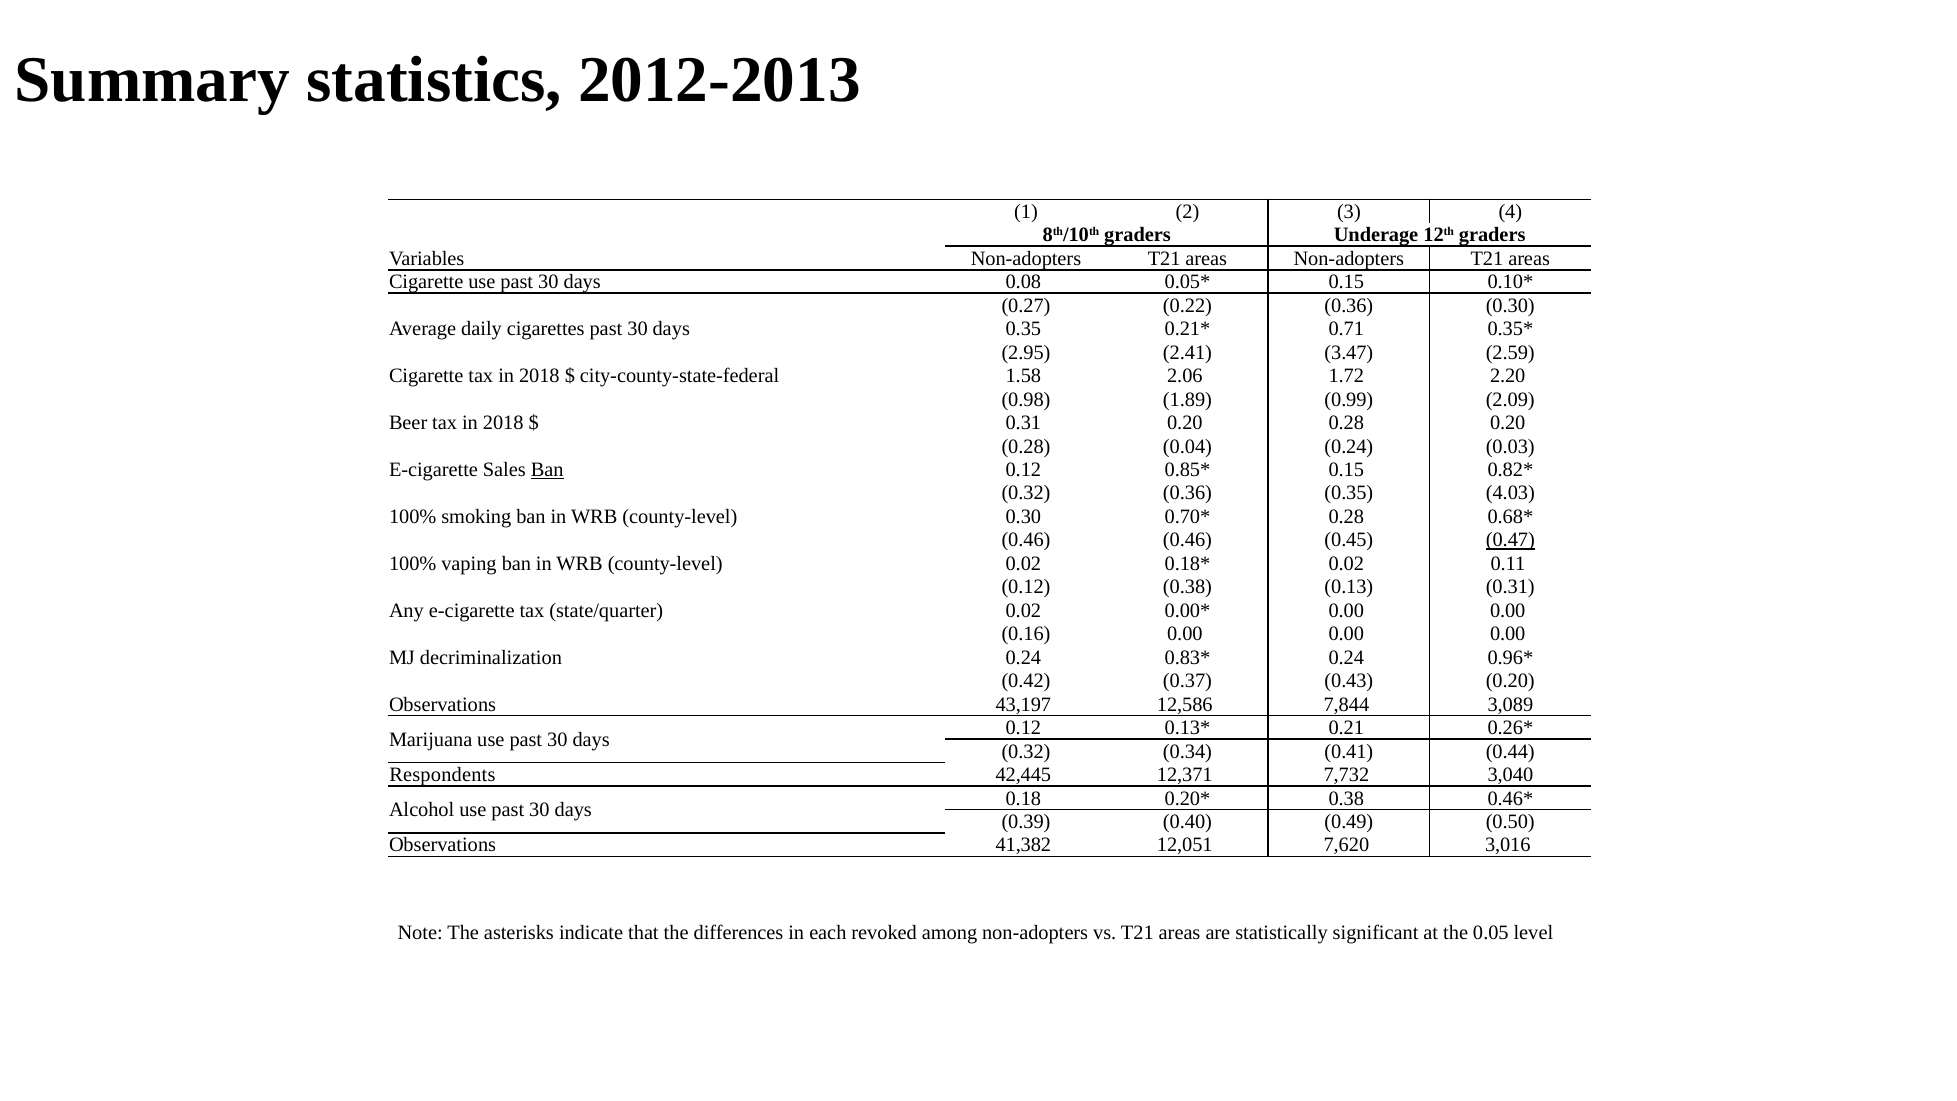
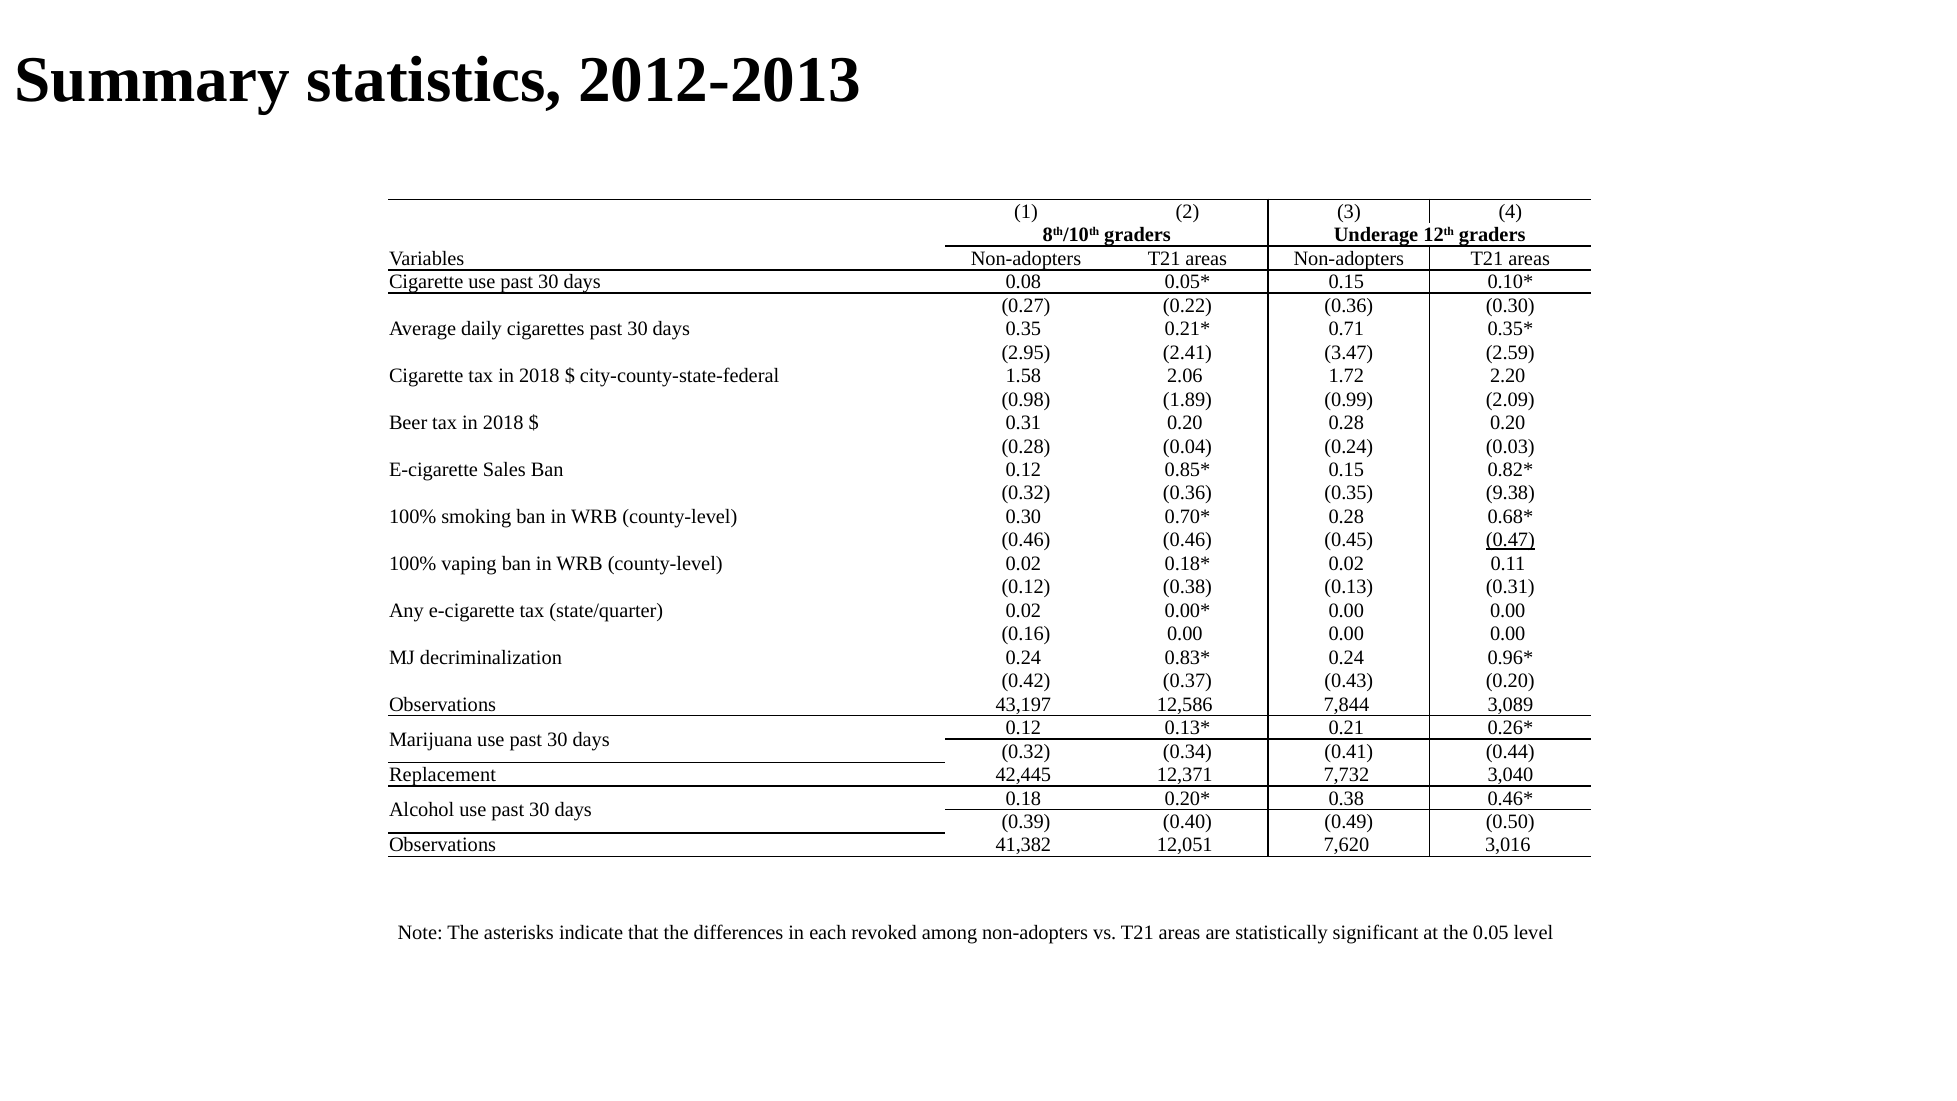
Ban underline: present -> none (547, 470)
4.03: 4.03 -> 9.38 (1510, 493)
Respondents: Respondents -> Replacement (442, 775)
